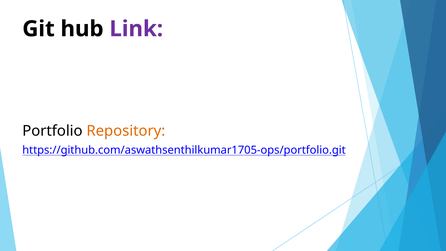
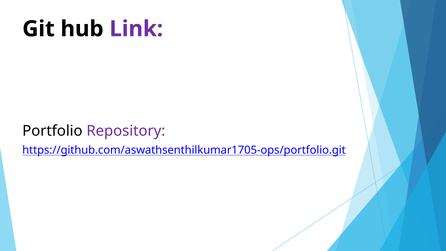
Repository colour: orange -> purple (126, 131)
